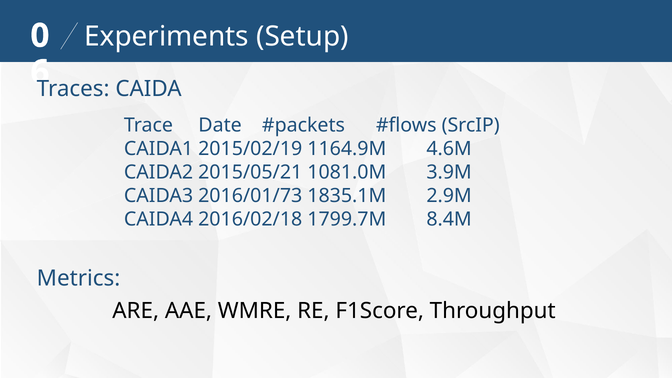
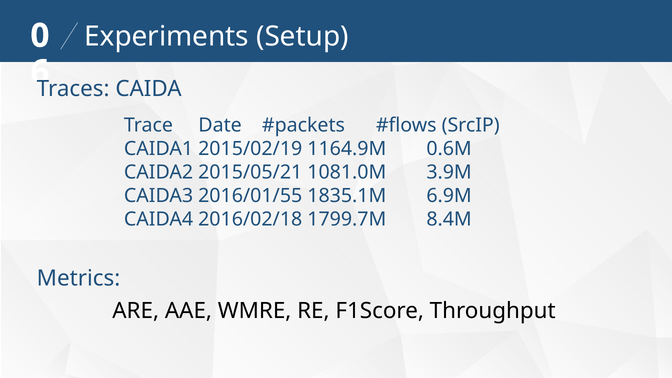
4.6M: 4.6M -> 0.6M (449, 149)
2016/01/73: 2016/01/73 -> 2016/01/55 (250, 196)
2.9M: 2.9M -> 6.9M (449, 196)
